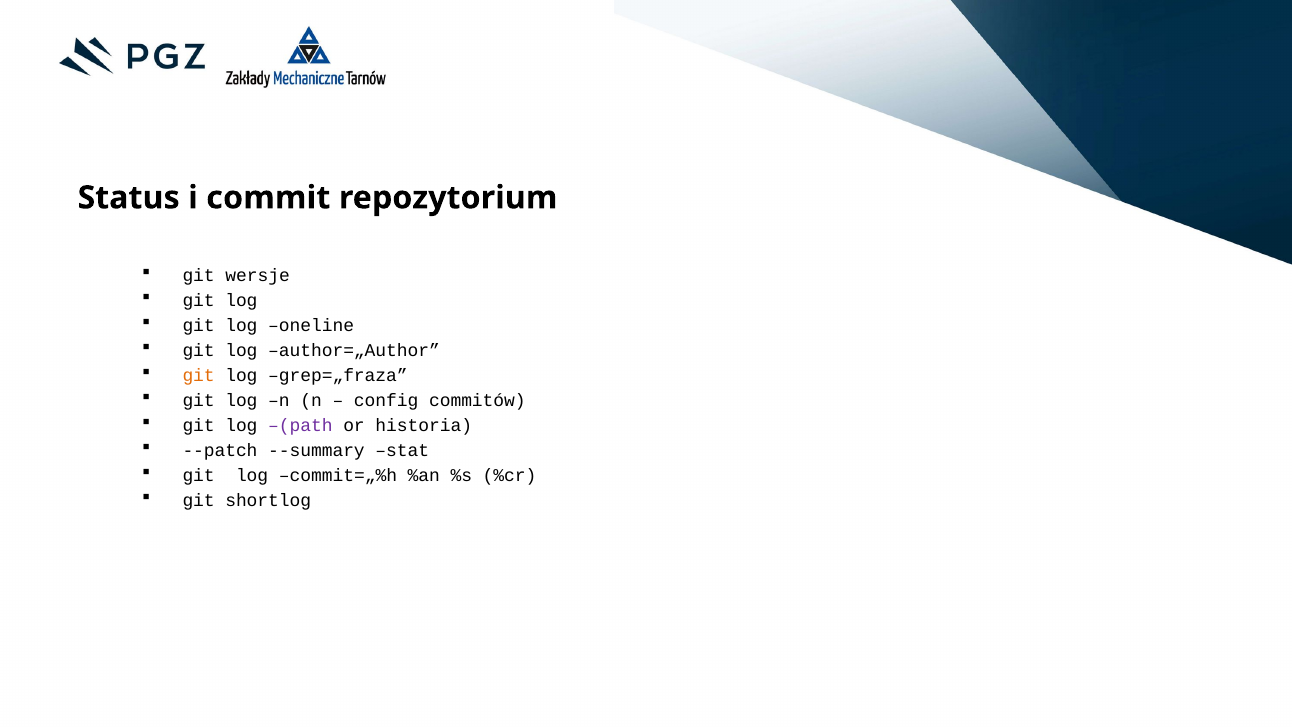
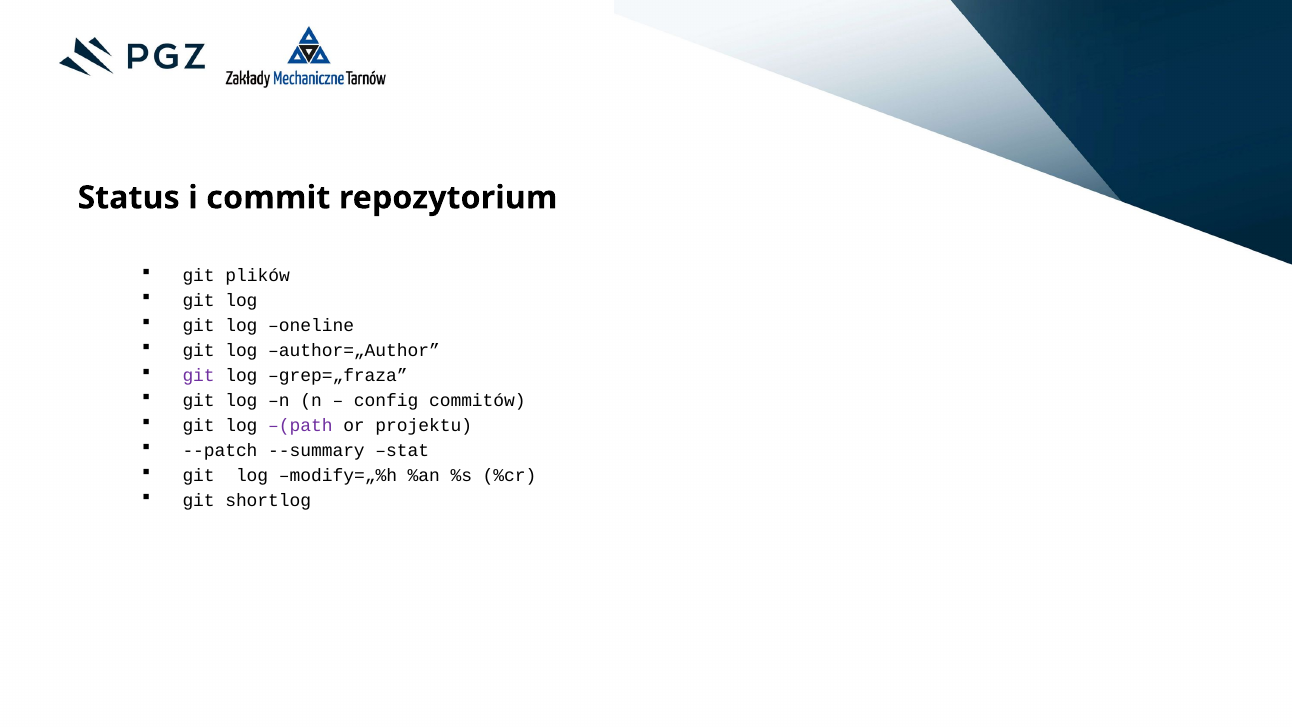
wersje: wersje -> plików (258, 276)
git colour: orange -> purple (199, 376)
historia: historia -> projektu (424, 426)
commit=„%h: commit=„%h -> modify=„%h (338, 476)
